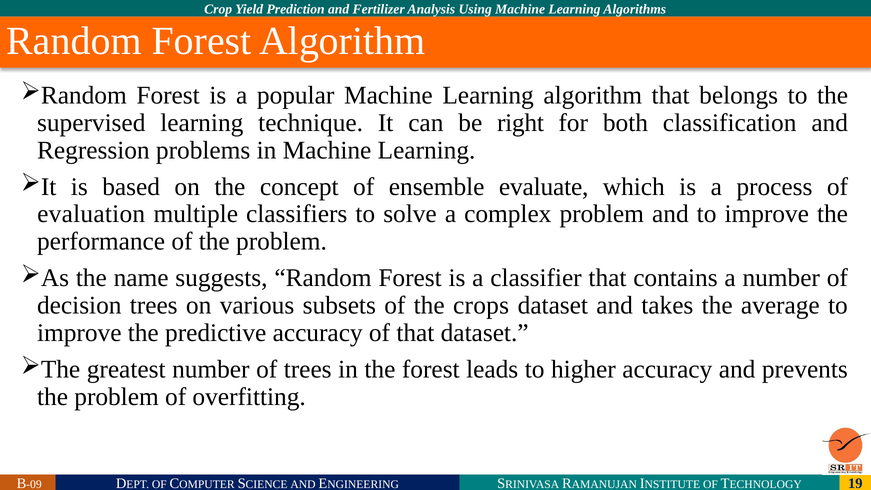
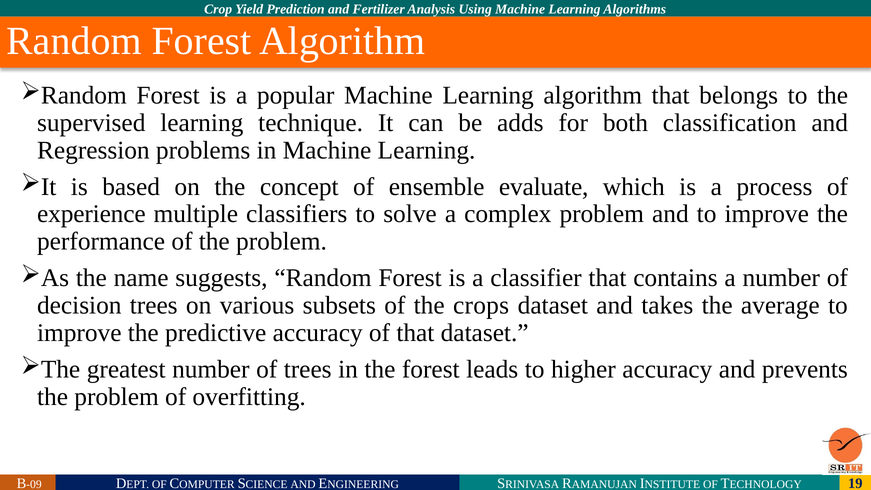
right: right -> adds (520, 123)
evaluation: evaluation -> experience (91, 214)
